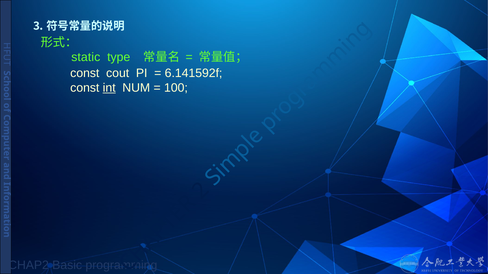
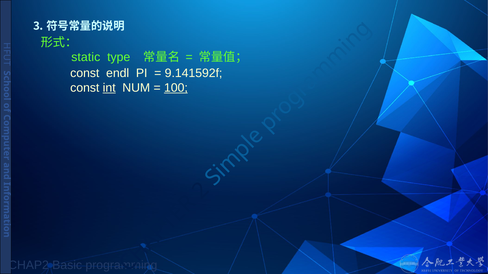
cout: cout -> endl (118, 73)
6.141592f: 6.141592f -> 9.141592f (194, 73)
100 underline: none -> present (176, 88)
